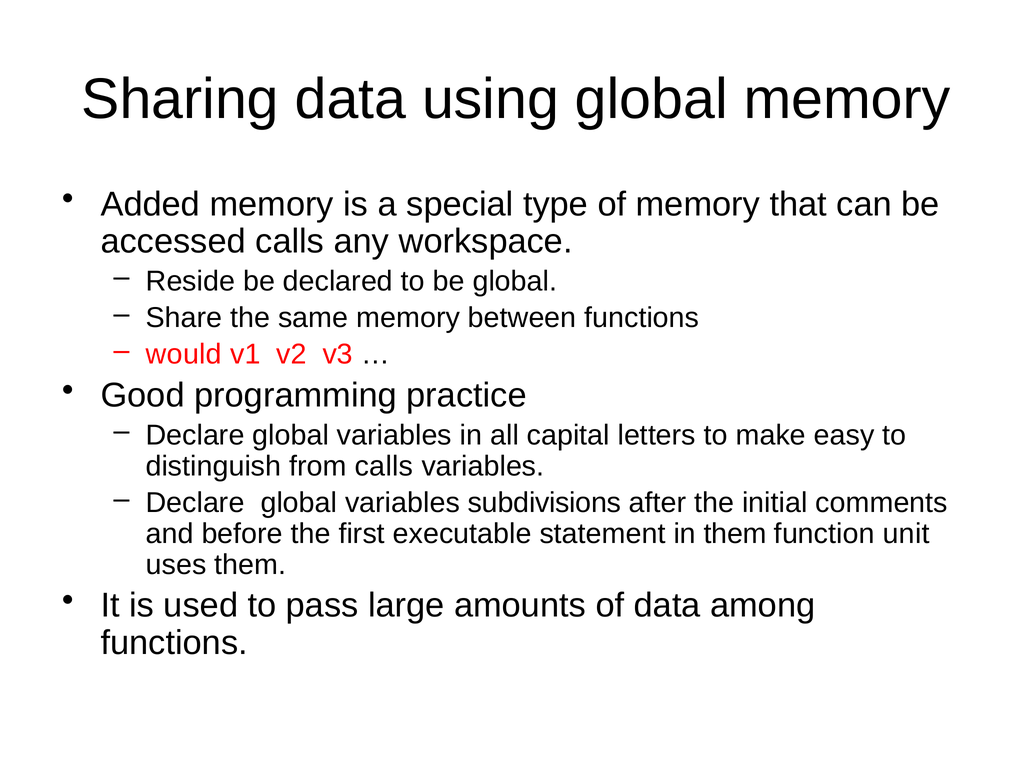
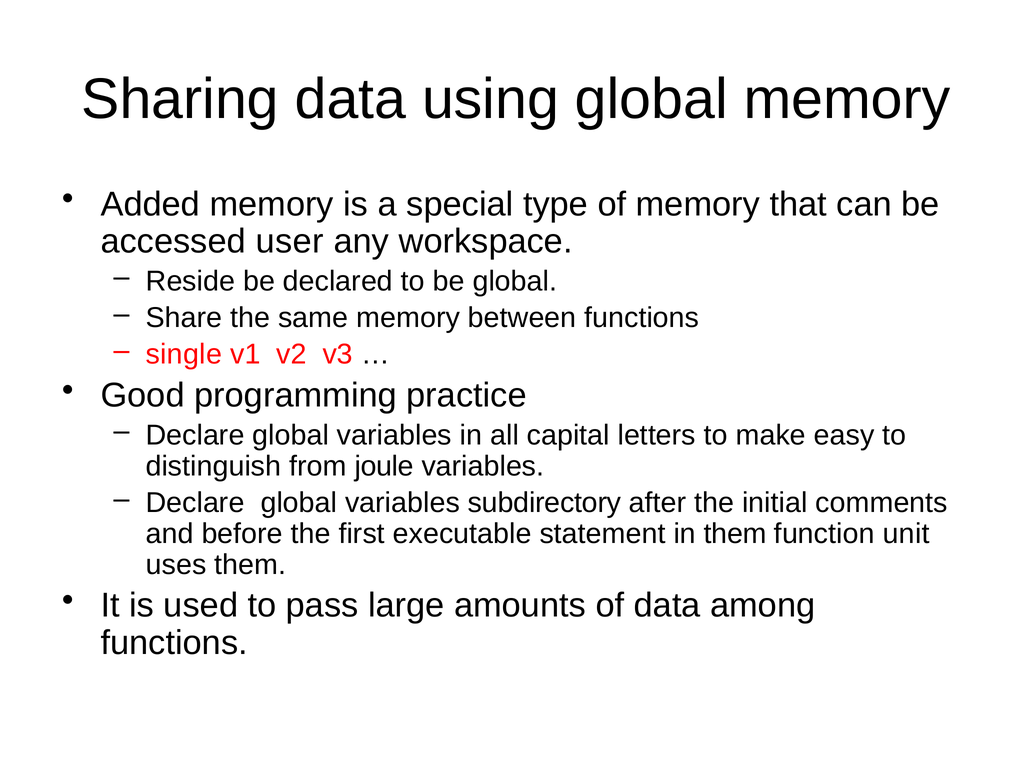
accessed calls: calls -> user (290, 241)
would: would -> single (184, 354)
from calls: calls -> joule (384, 466)
subdivisions: subdivisions -> subdirectory (545, 503)
